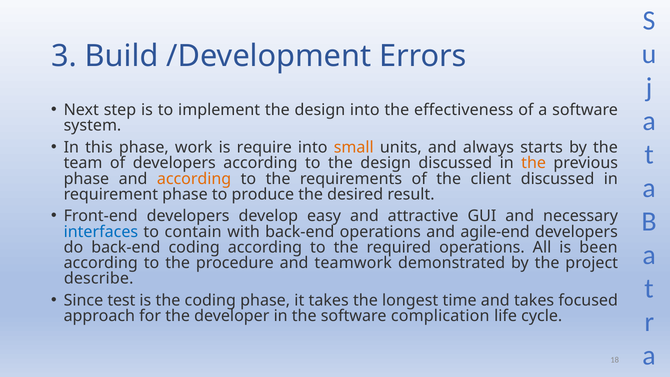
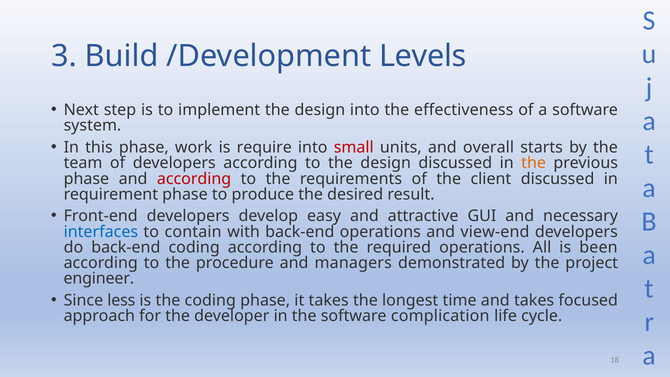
Errors: Errors -> Levels (423, 56)
small colour: orange -> red (354, 147)
always: always -> overall (488, 147)
according colour: orange -> red (194, 179)
agile-end: agile-end -> view-end (495, 232)
teamwork: teamwork -> managers (353, 263)
describe: describe -> engineer (99, 278)
test: test -> less (121, 300)
